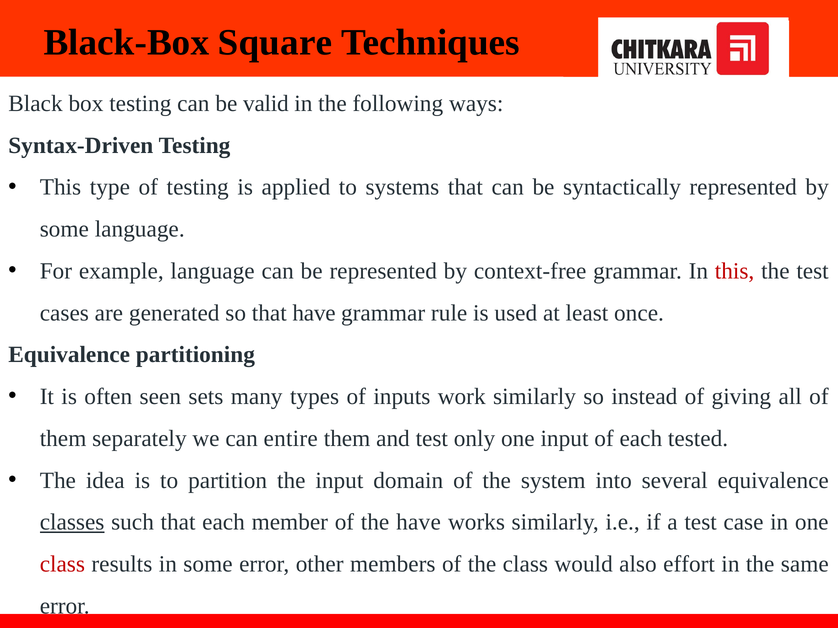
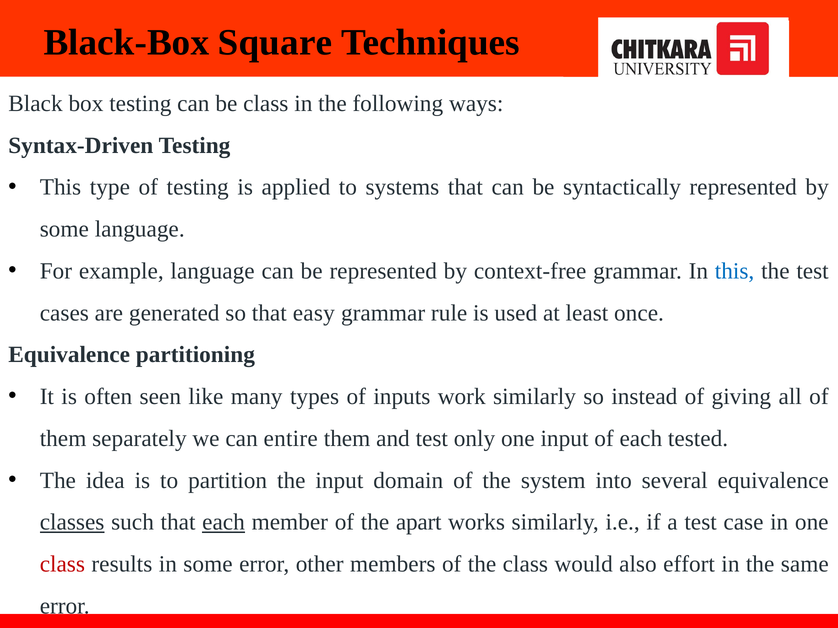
be valid: valid -> class (266, 104)
this colour: red -> blue (735, 271)
that have: have -> easy (314, 313)
sets: sets -> like (206, 397)
each underline: none -> present (224, 523)
the have: have -> apart (419, 523)
